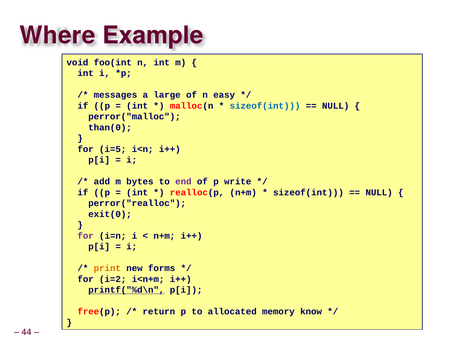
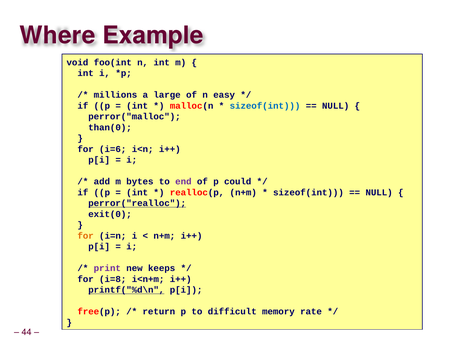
messages: messages -> millions (115, 95)
i=5: i=5 -> i=6 (113, 149)
write: write -> could (238, 182)
perror("realloc underline: none -> present (137, 204)
for colour: purple -> orange (86, 236)
print colour: orange -> purple (107, 269)
forms: forms -> keeps (162, 269)
i=2: i=2 -> i=8 (113, 280)
allocated: allocated -> difficult (232, 312)
know: know -> rate (311, 312)
